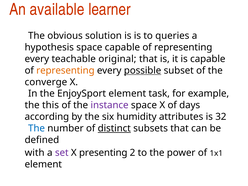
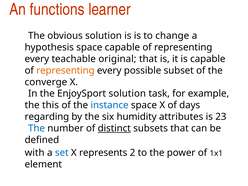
available: available -> functions (57, 10)
queries: queries -> change (172, 36)
possible underline: present -> none (143, 70)
EnjoySport element: element -> solution (127, 94)
instance colour: purple -> blue (110, 105)
according: according -> regarding (47, 117)
32: 32 -> 23 (221, 117)
set colour: purple -> blue (62, 153)
presenting: presenting -> represents (103, 153)
